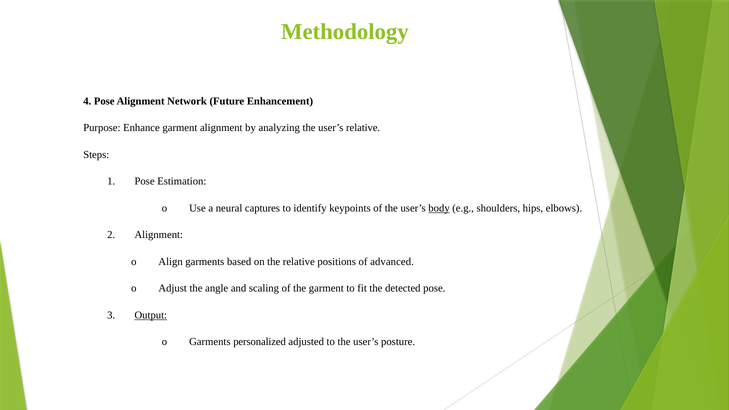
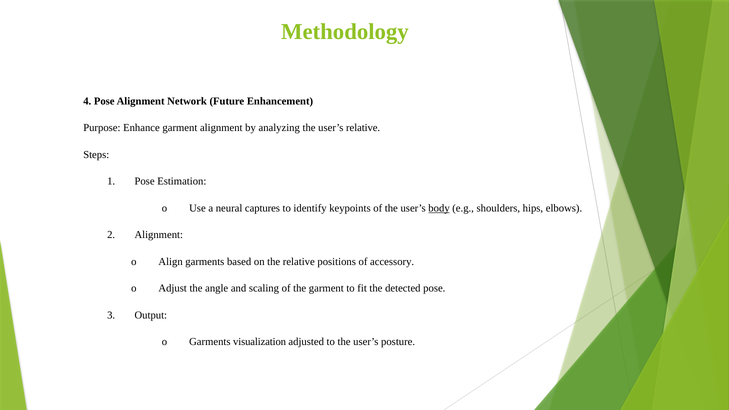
advanced: advanced -> accessory (392, 262)
Output underline: present -> none (151, 315)
personalized: personalized -> visualization (260, 342)
